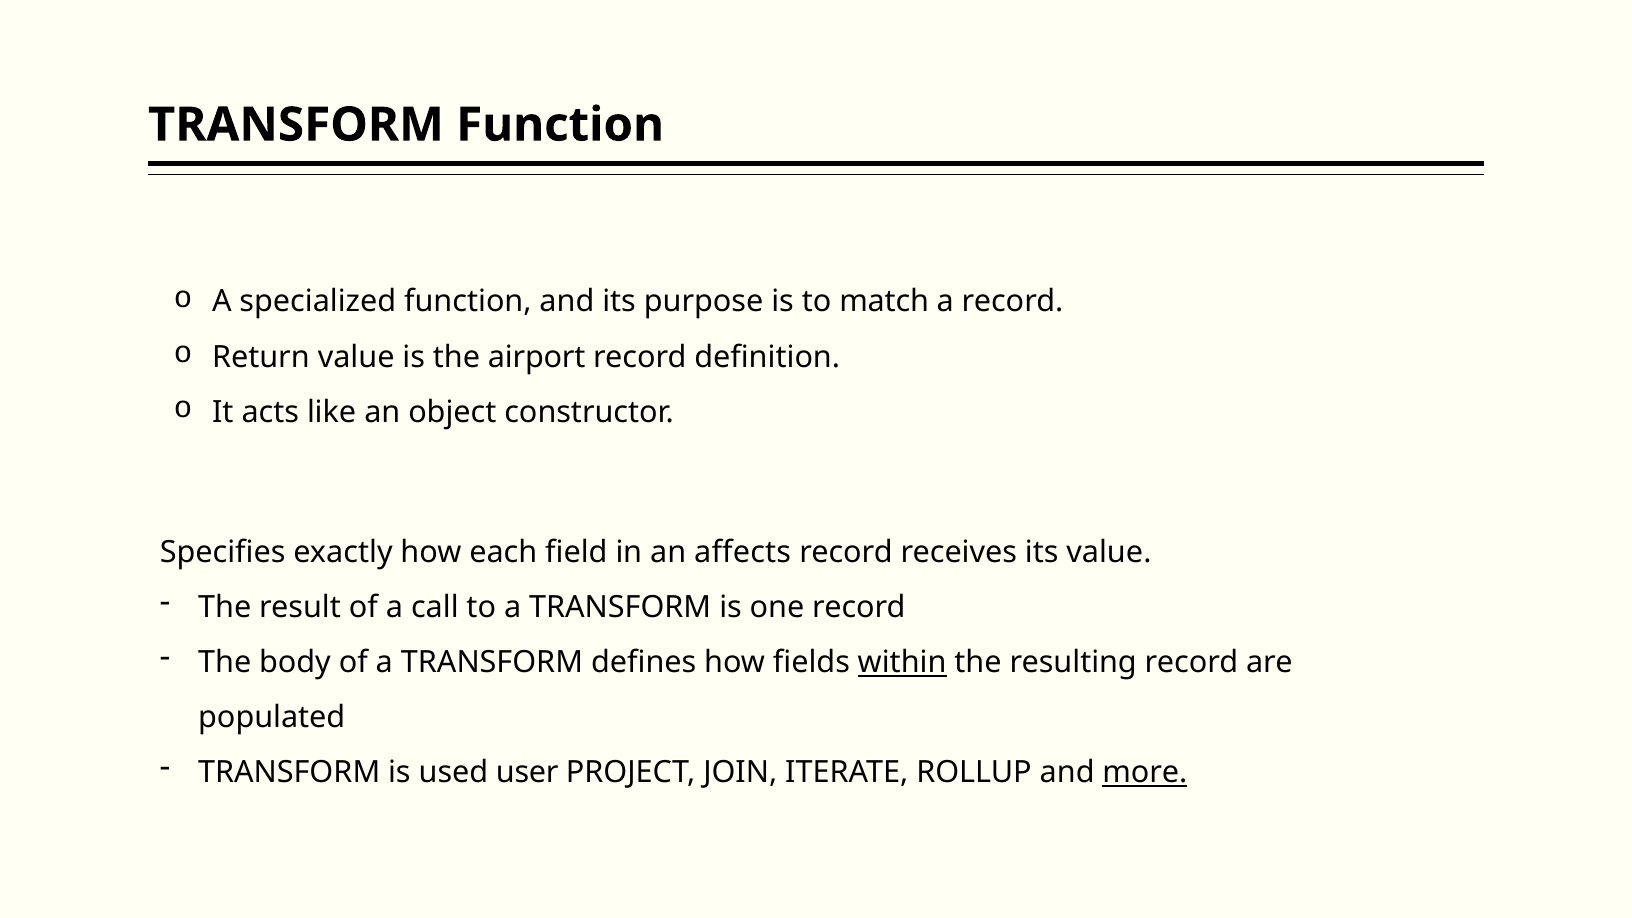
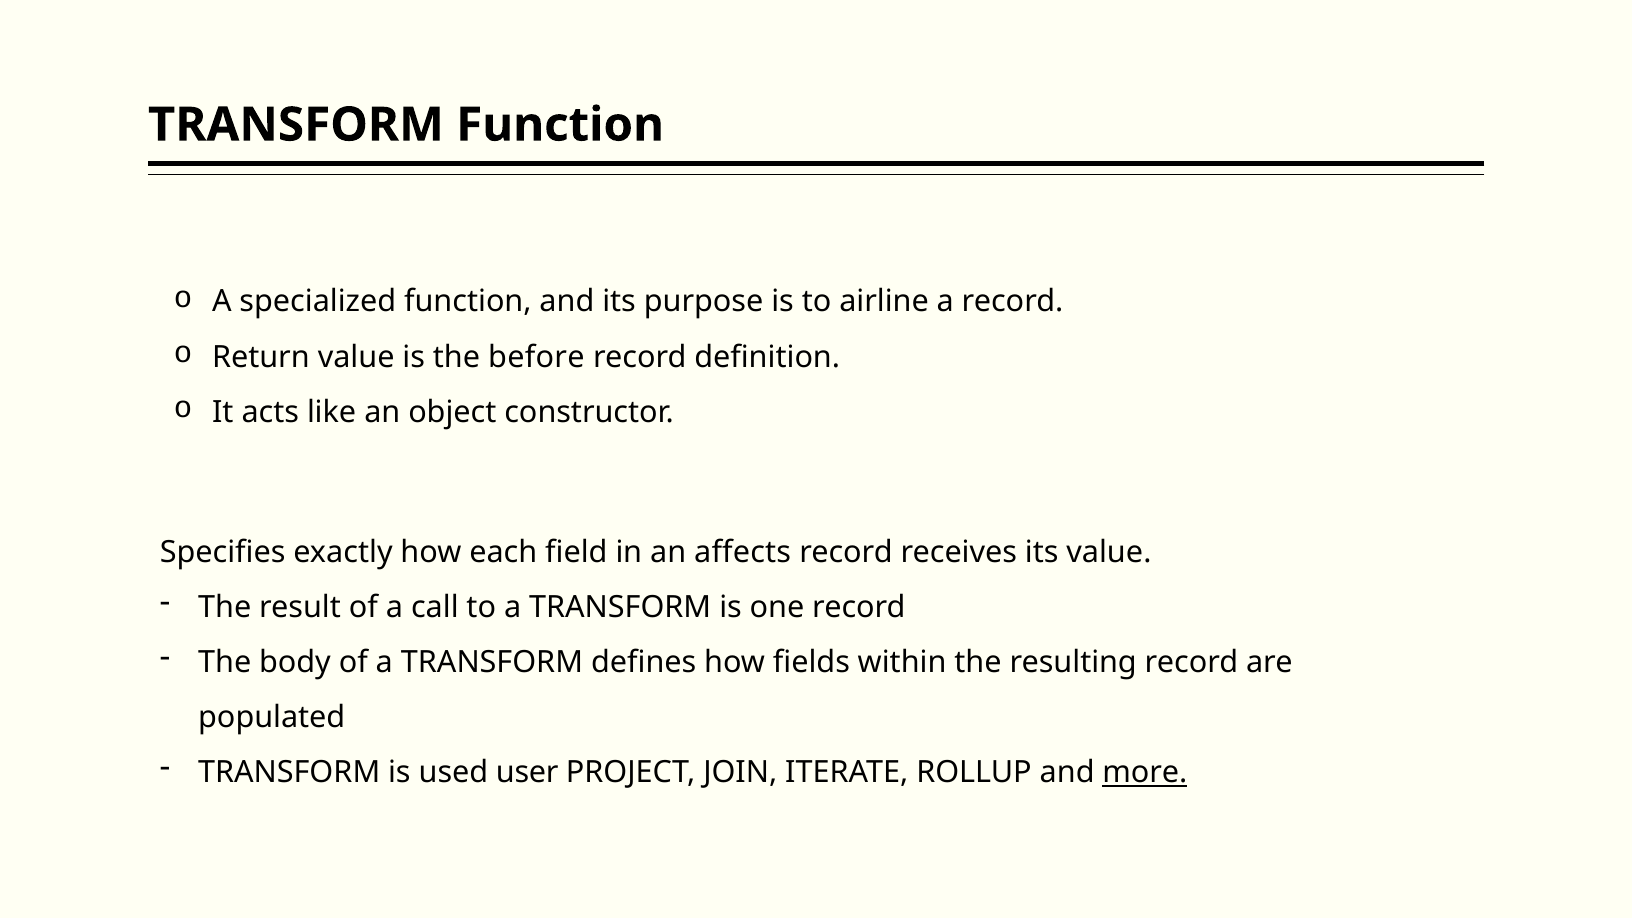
match: match -> airline (884, 302)
airport: airport -> before (536, 357)
within underline: present -> none (902, 663)
